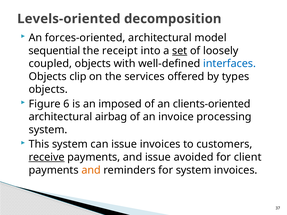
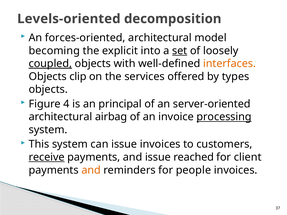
sequential: sequential -> becoming (54, 51)
receipt: receipt -> explicit (120, 51)
coupled underline: none -> present (50, 64)
interfaces colour: blue -> orange (230, 64)
6: 6 -> 4 (66, 104)
imposed: imposed -> principal (120, 104)
clients-oriented: clients-oriented -> server-oriented (212, 104)
processing underline: none -> present (224, 117)
avoided: avoided -> reached (194, 157)
for system: system -> people (193, 170)
